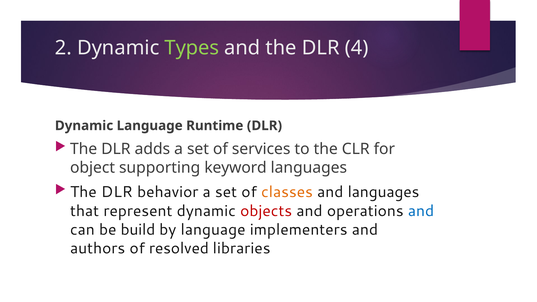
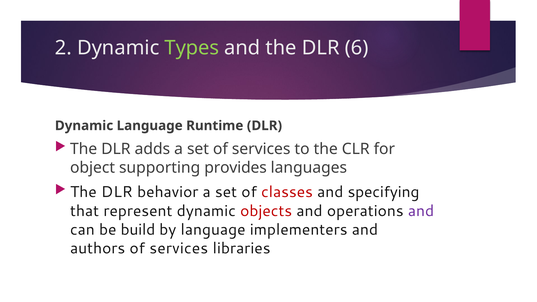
4: 4 -> 6 (357, 48)
keyword: keyword -> provides (236, 168)
classes colour: orange -> red (287, 192)
and languages: languages -> specifying (384, 192)
and colour: blue -> purple (421, 211)
authors of resolved: resolved -> services (179, 249)
